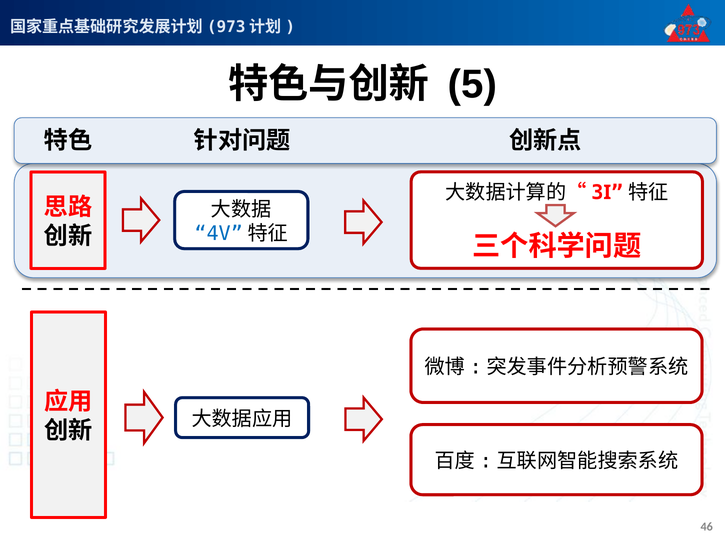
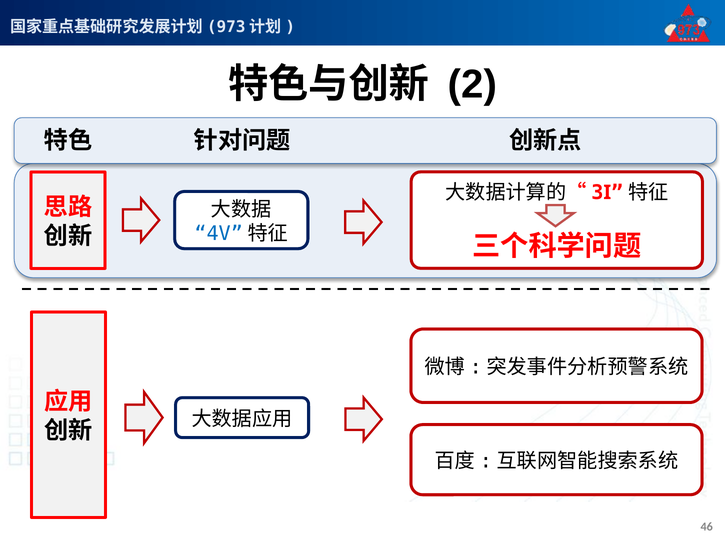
5: 5 -> 2 (472, 84)
